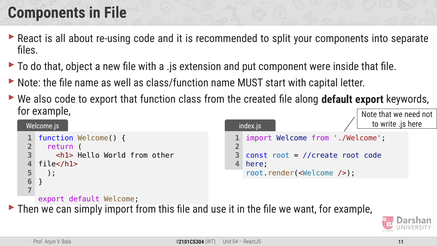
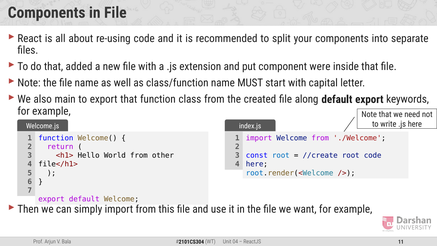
object: object -> added (79, 67)
also code: code -> main (65, 99)
